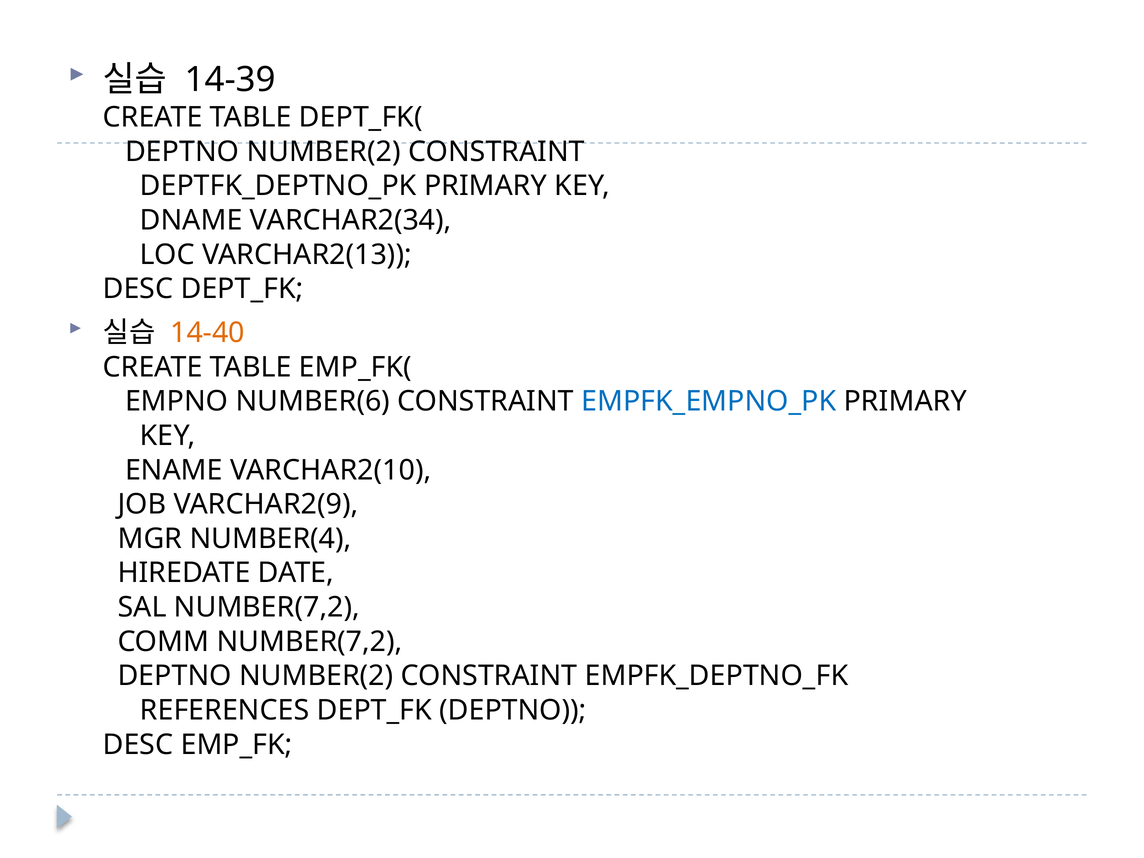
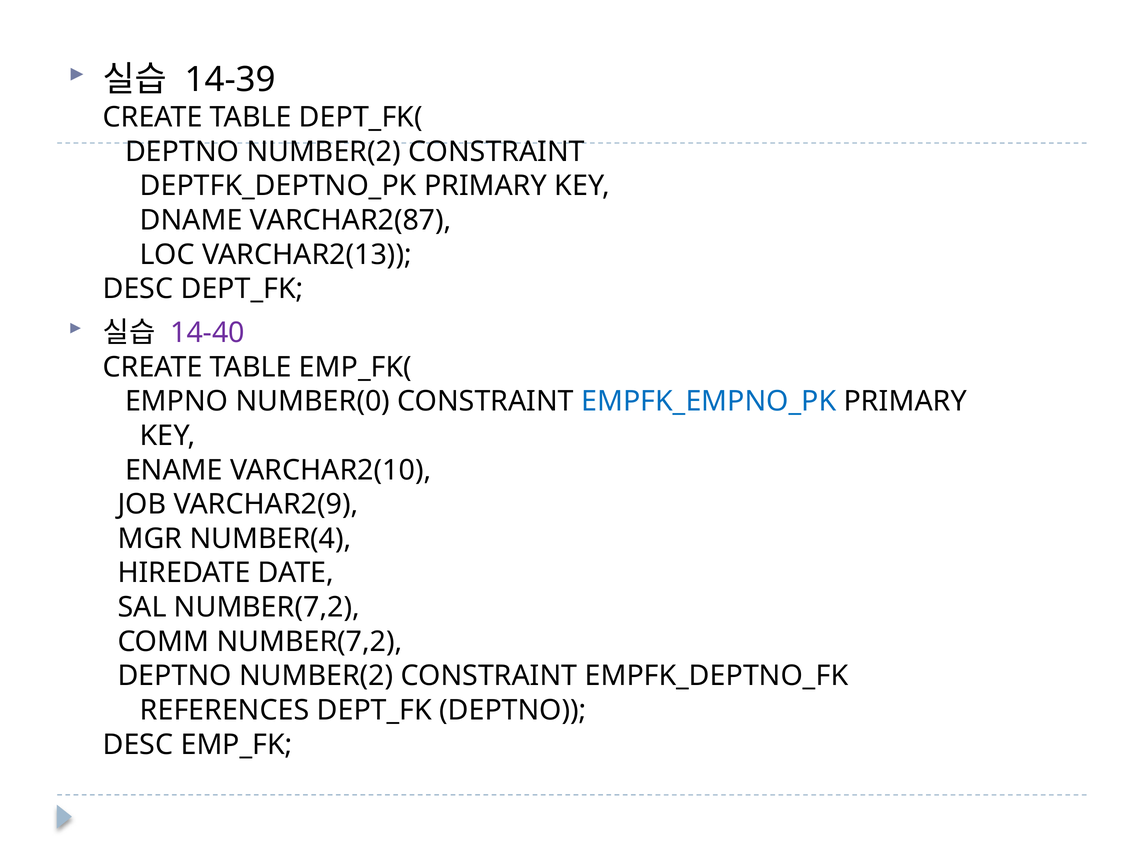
VARCHAR2(34: VARCHAR2(34 -> VARCHAR2(87 (351, 220)
14-40 colour: orange -> purple (207, 333)
NUMBER(6: NUMBER(6 -> NUMBER(0 (313, 401)
